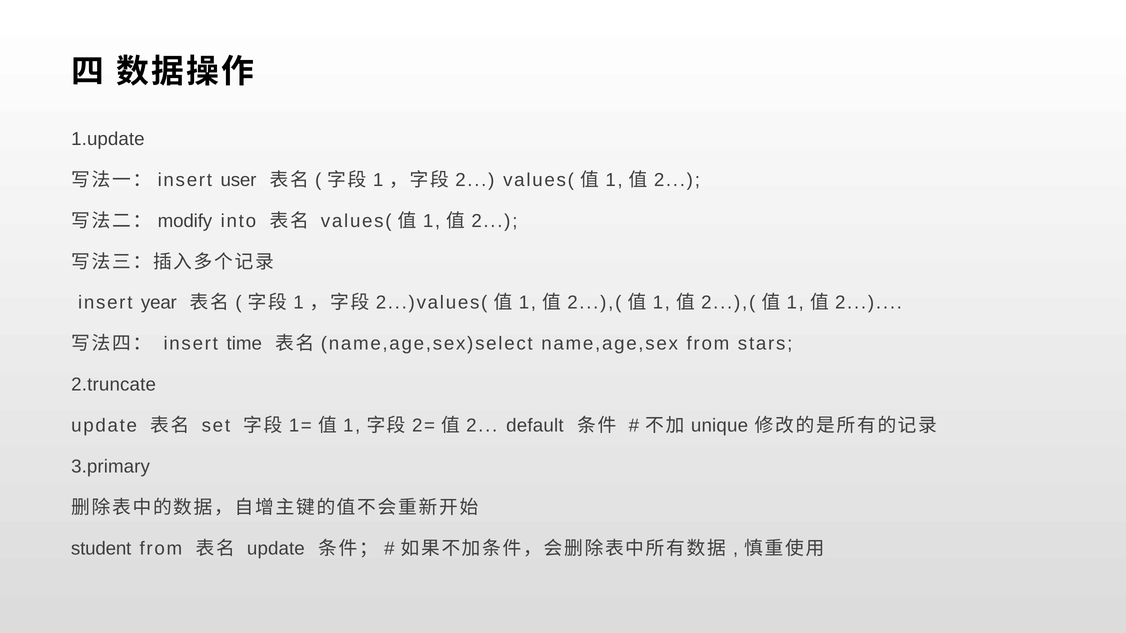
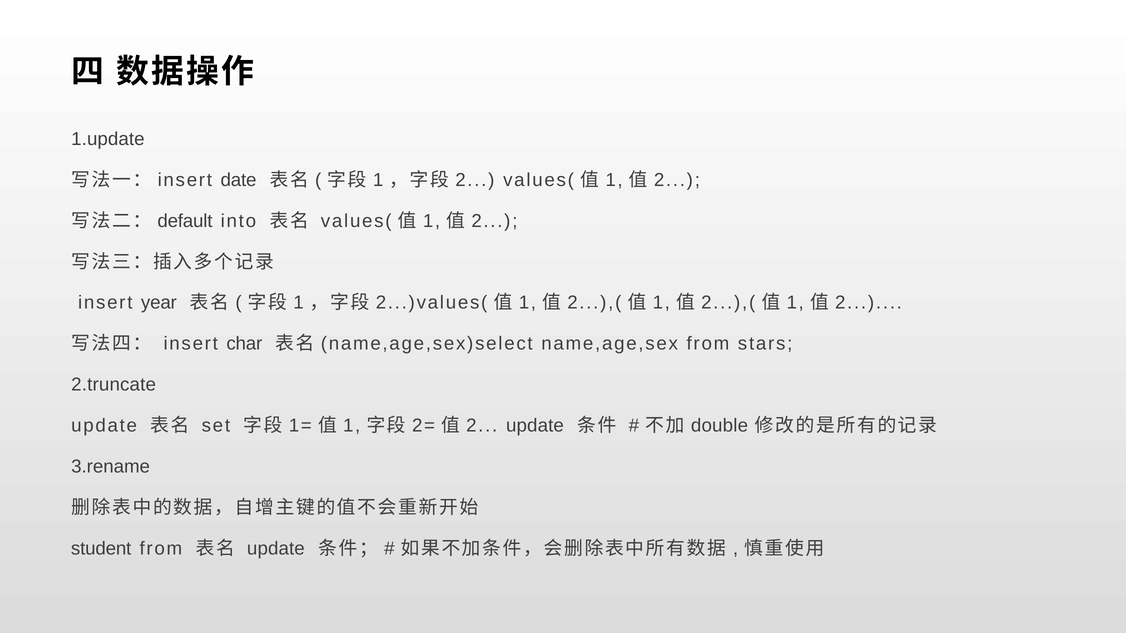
user: user -> date (239, 180)
modify: modify -> default (185, 221)
time: time -> char (244, 344)
default: default -> update (535, 426)
unique: unique -> double (720, 426)
3.primary: 3.primary -> 3.rename (111, 467)
